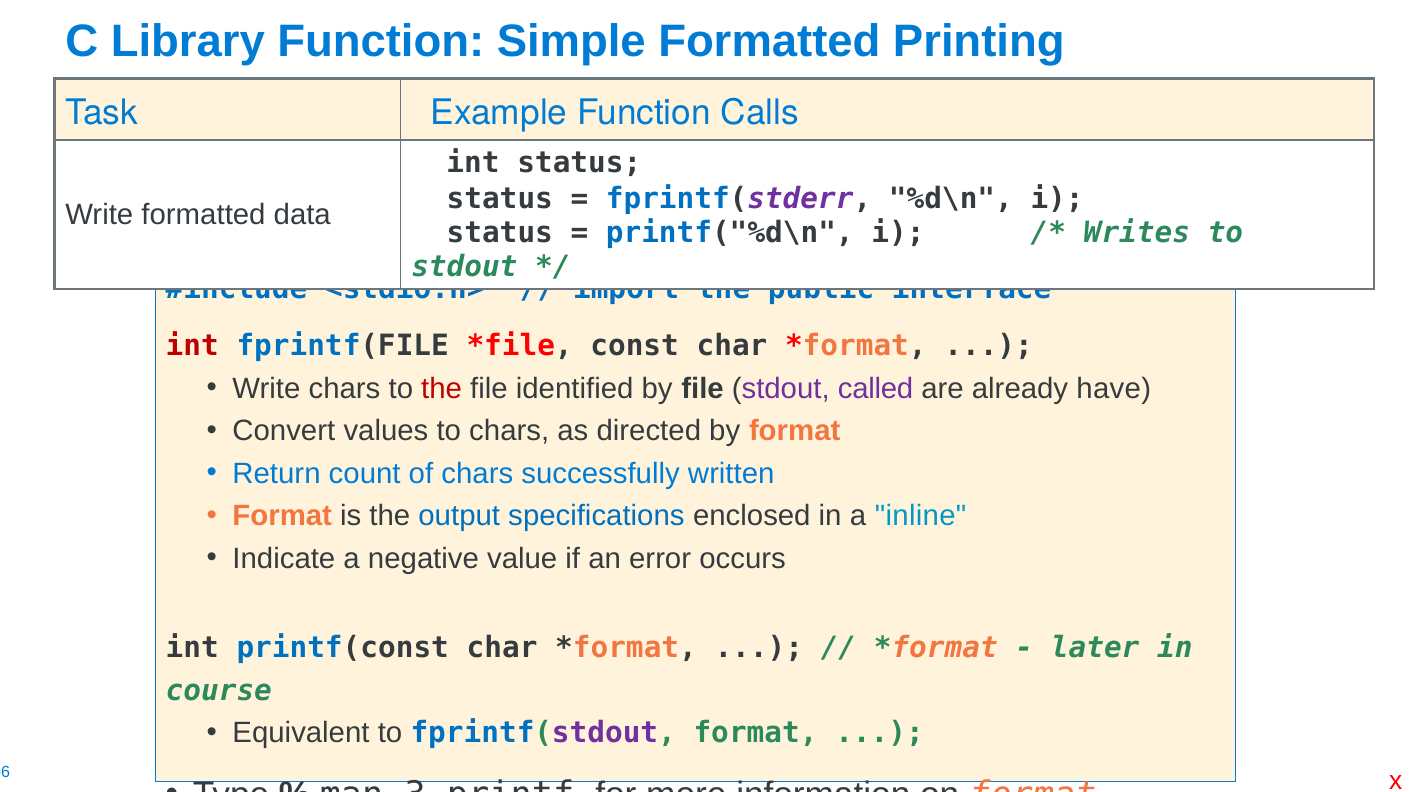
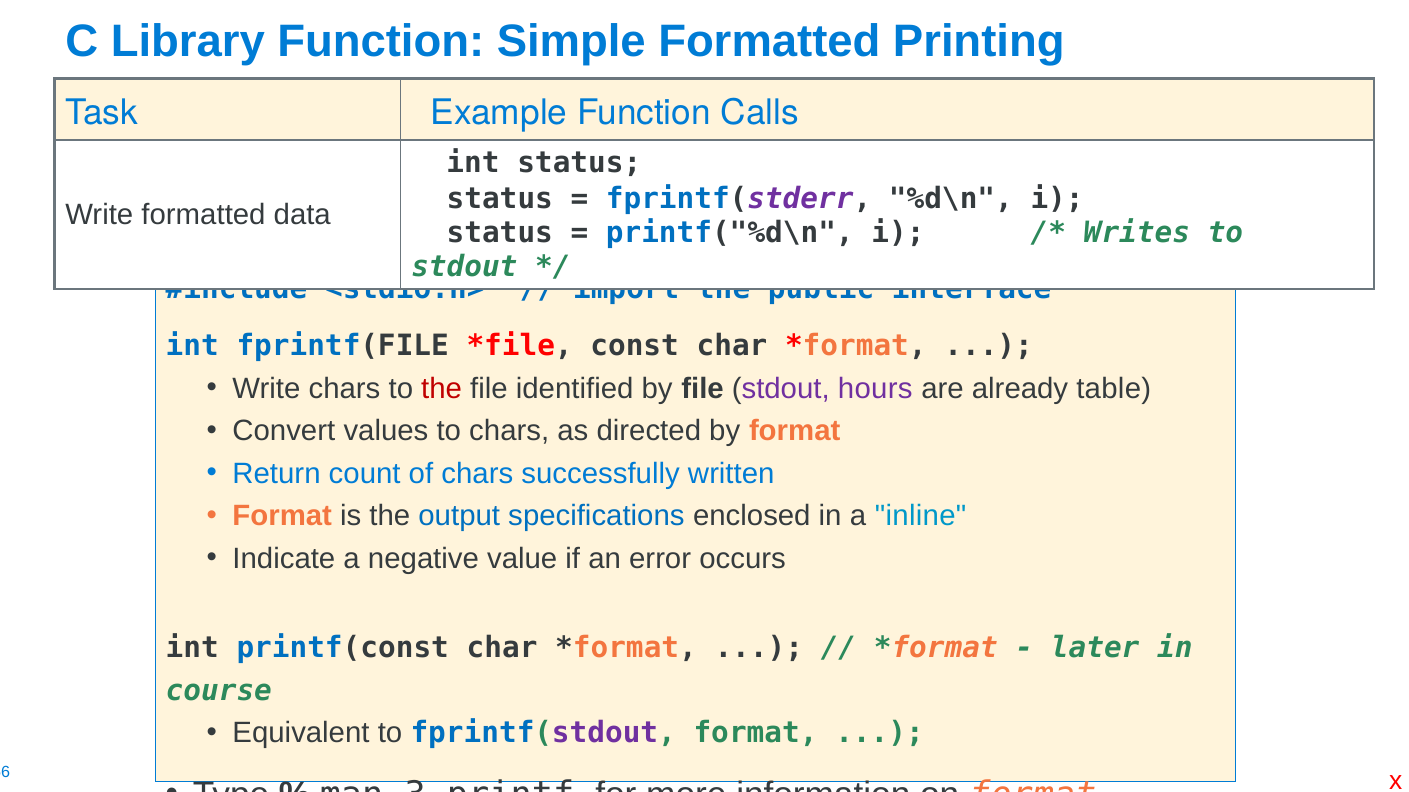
int colour: red -> blue (192, 346)
called: called -> hours (875, 389)
have: have -> table (1114, 389)
